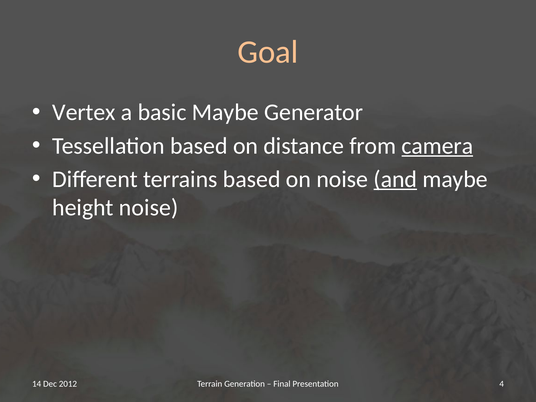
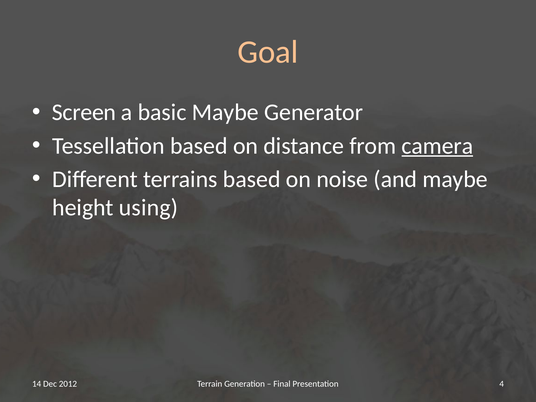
Vertex: Vertex -> Screen (84, 112)
and underline: present -> none (395, 179)
height noise: noise -> using (149, 208)
